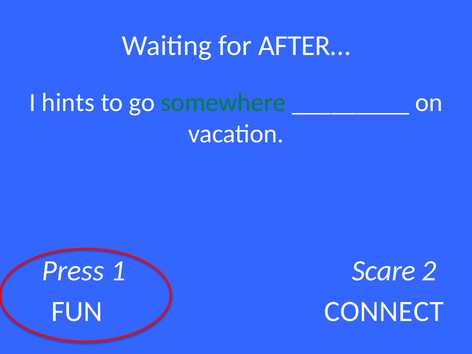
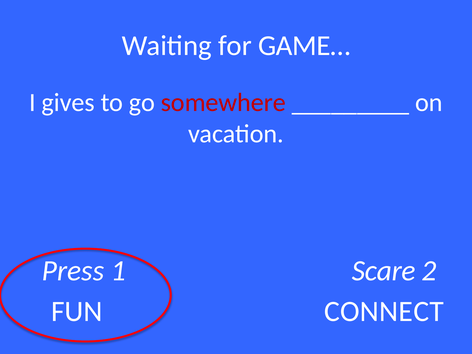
AFTER…: AFTER… -> GAME… (304, 46)
hints: hints -> gives (68, 103)
somewhere colour: green -> red (223, 103)
